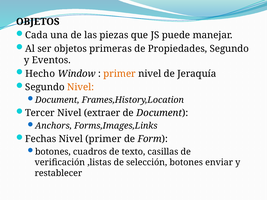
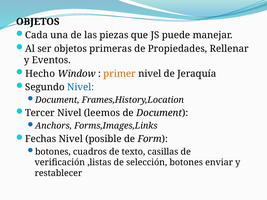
Propiedades Segundo: Segundo -> Rellenar (229, 49)
Nivel colour: orange -> blue (81, 87)
extraer: extraer -> leemos (102, 113)
Nivel primer: primer -> posible (103, 139)
